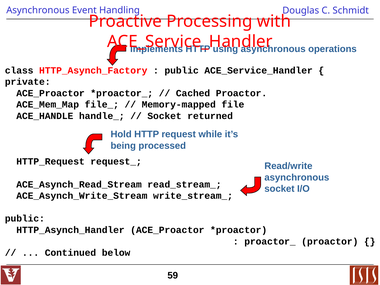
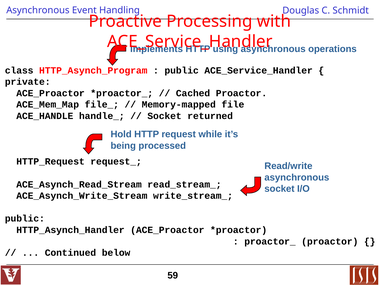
HTTP_Asynch_Factory: HTTP_Asynch_Factory -> HTTP_Asynch_Program (93, 70)
